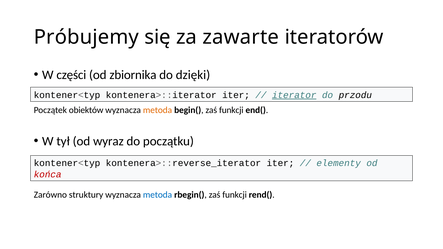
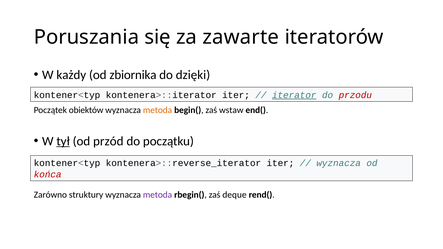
Próbujemy: Próbujemy -> Poruszania (86, 37)
części: części -> każdy (71, 75)
przodu colour: black -> red (355, 95)
begin( zaś funkcji: funkcji -> wstaw (231, 110)
tył underline: none -> present (63, 141)
wyraz: wyraz -> przód (108, 141)
elementy: elementy -> wyznacza (339, 163)
metoda colour: blue -> purple (157, 195)
rbegin( zaś funkcji: funkcji -> deque (235, 195)
